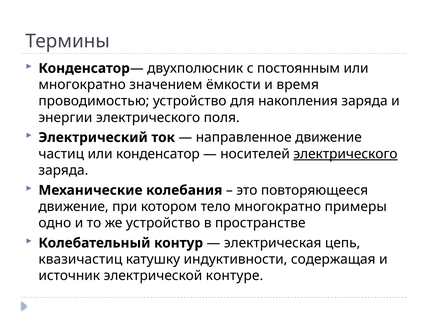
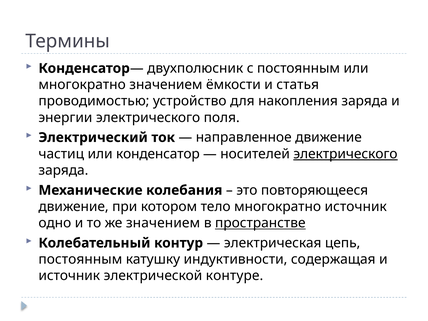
время: время -> статья (298, 85)
многократно примеры: примеры -> источник (356, 207)
же устройство: устройство -> значением (163, 223)
пространстве underline: none -> present (260, 223)
квазичастиц: квазичастиц -> постоянным (80, 259)
